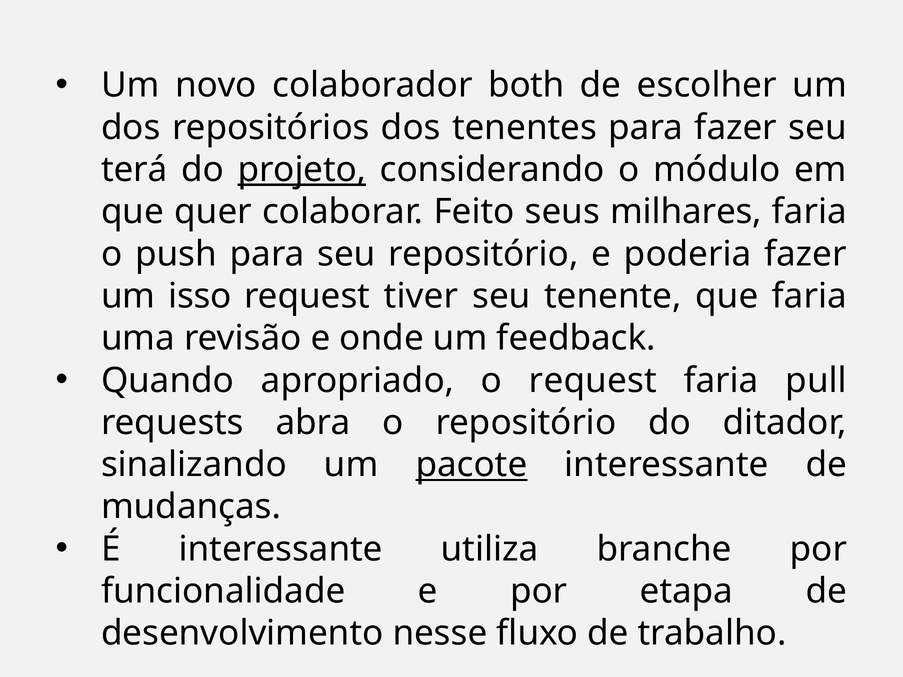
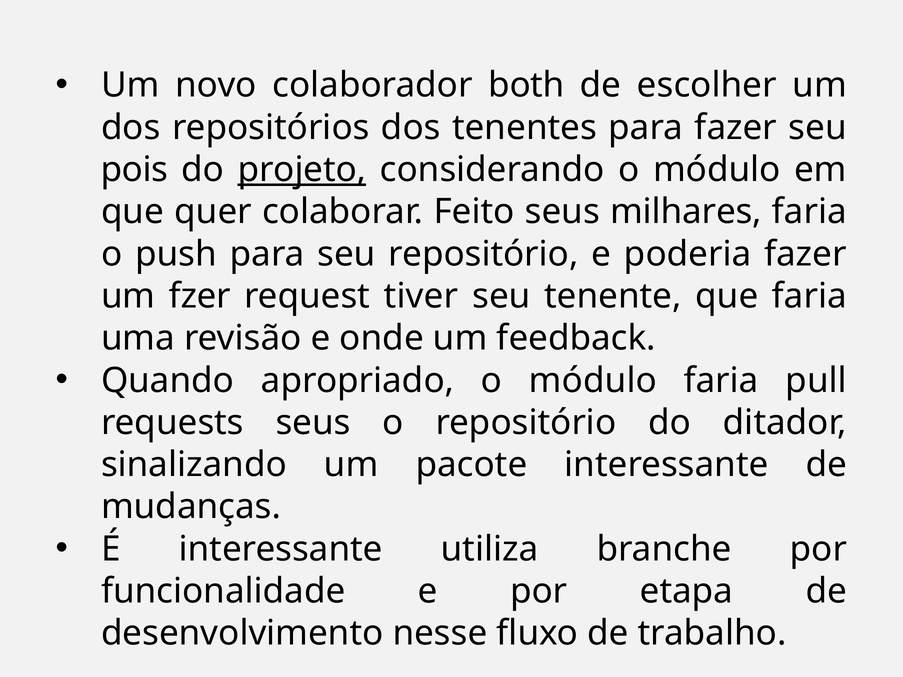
terá: terá -> pois (134, 170)
isso: isso -> fzer (200, 296)
apropriado o request: request -> módulo (593, 381)
requests abra: abra -> seus (313, 423)
pacote underline: present -> none (471, 465)
